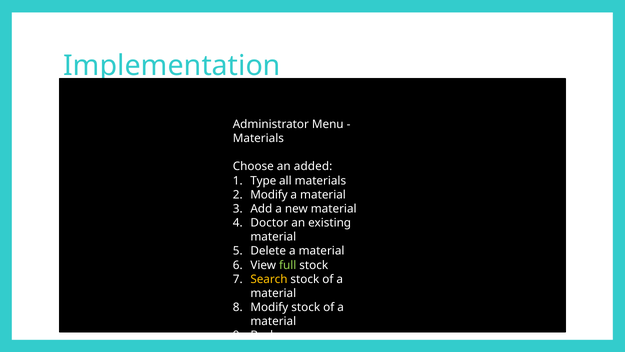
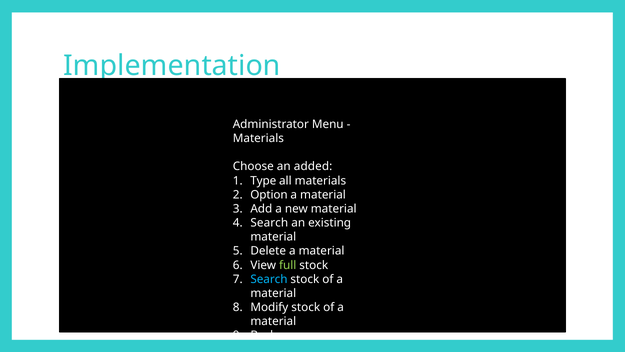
Modify: Modify -> Option (269, 195)
Doctor: Doctor -> Search (269, 223)
Search colour: yellow -> light blue (269, 279)
